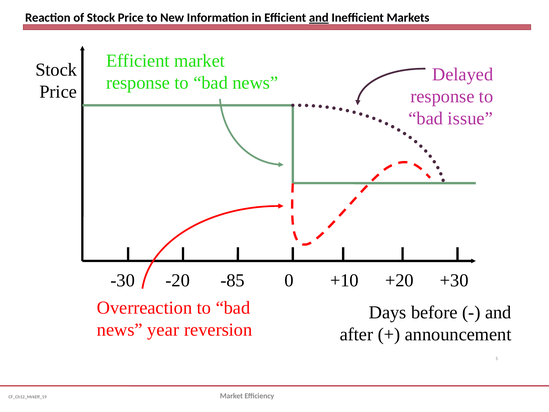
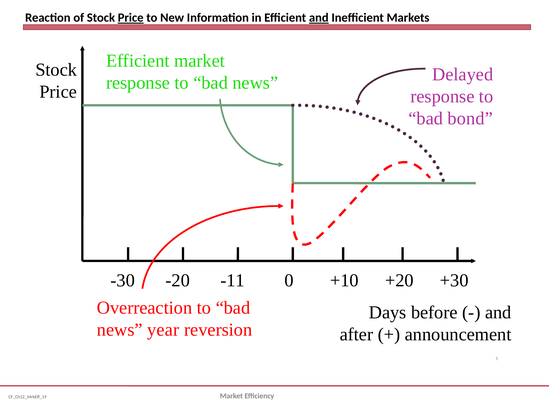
Price underline: none -> present (131, 18)
issue: issue -> bond (470, 118)
-85: -85 -> -11 (233, 280)
